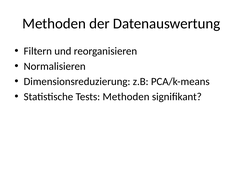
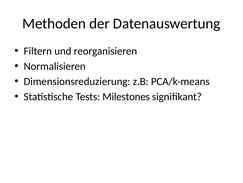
Tests Methoden: Methoden -> Milestones (126, 96)
